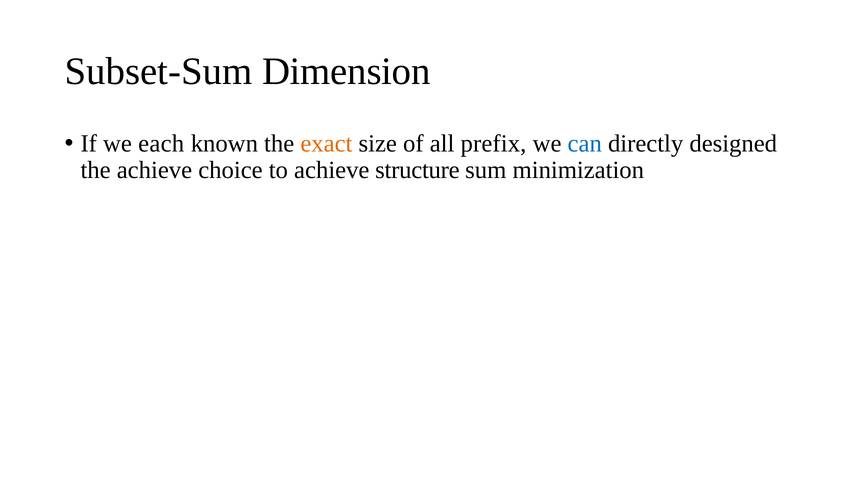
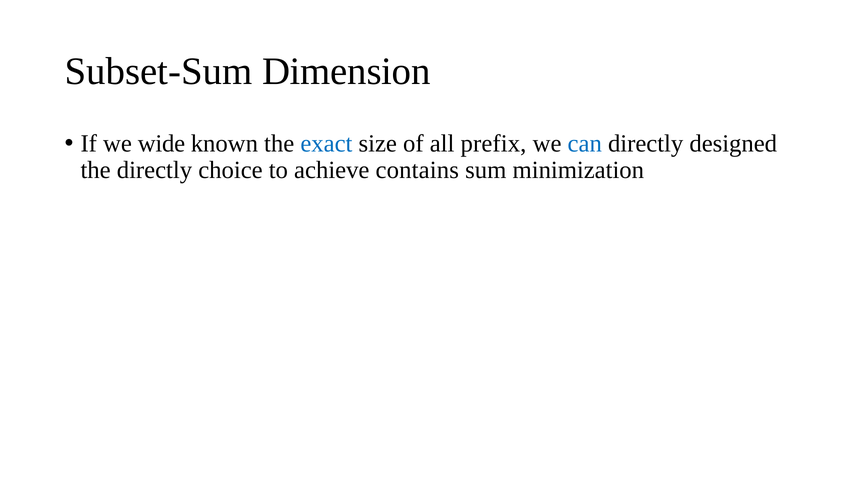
each: each -> wide (161, 143)
exact colour: orange -> blue (326, 143)
the achieve: achieve -> directly (154, 170)
structure: structure -> contains (417, 170)
